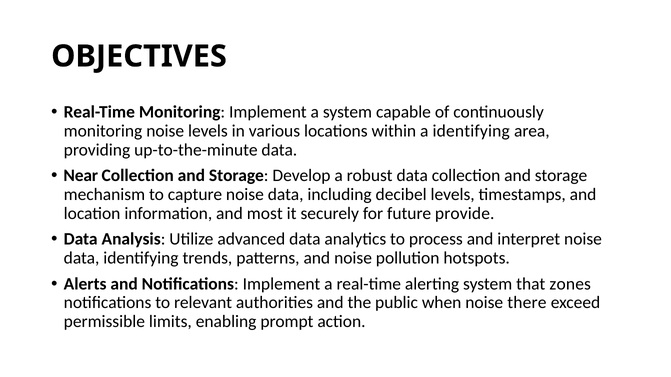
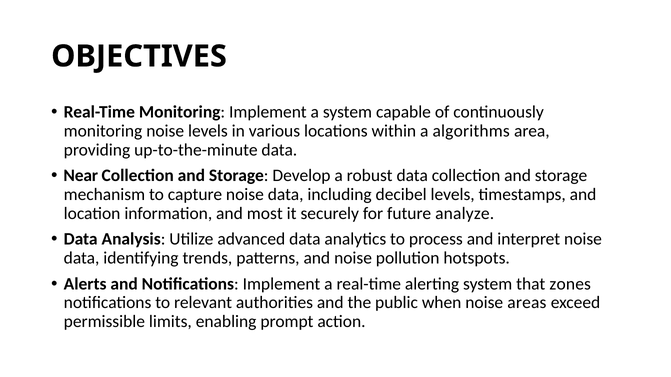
a identifying: identifying -> algorithms (471, 131)
provide: provide -> analyze (465, 214)
there: there -> areas (527, 303)
